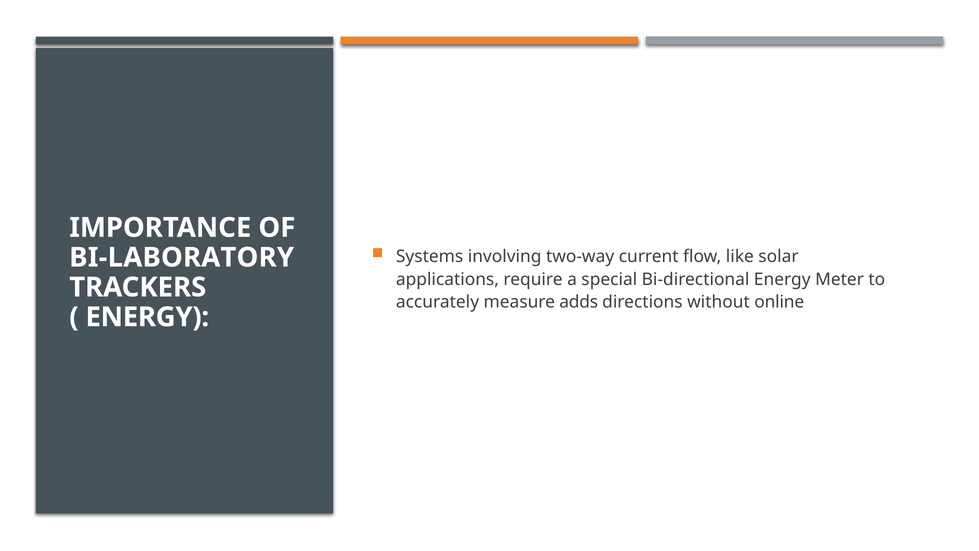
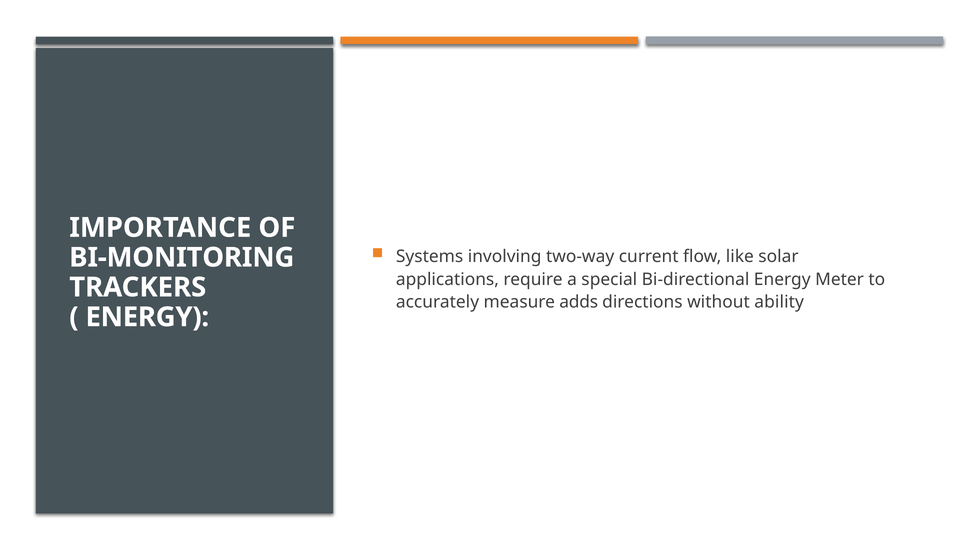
BI-LABORATORY: BI-LABORATORY -> BI-MONITORING (182, 257)
online: online -> ability (779, 302)
